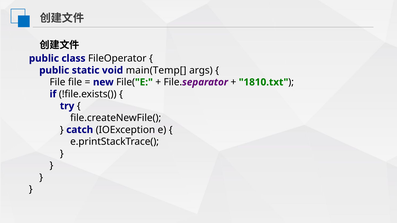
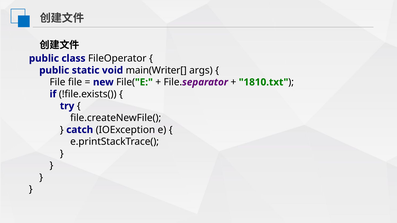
main(Temp[: main(Temp[ -> main(Writer[ (156, 70)
